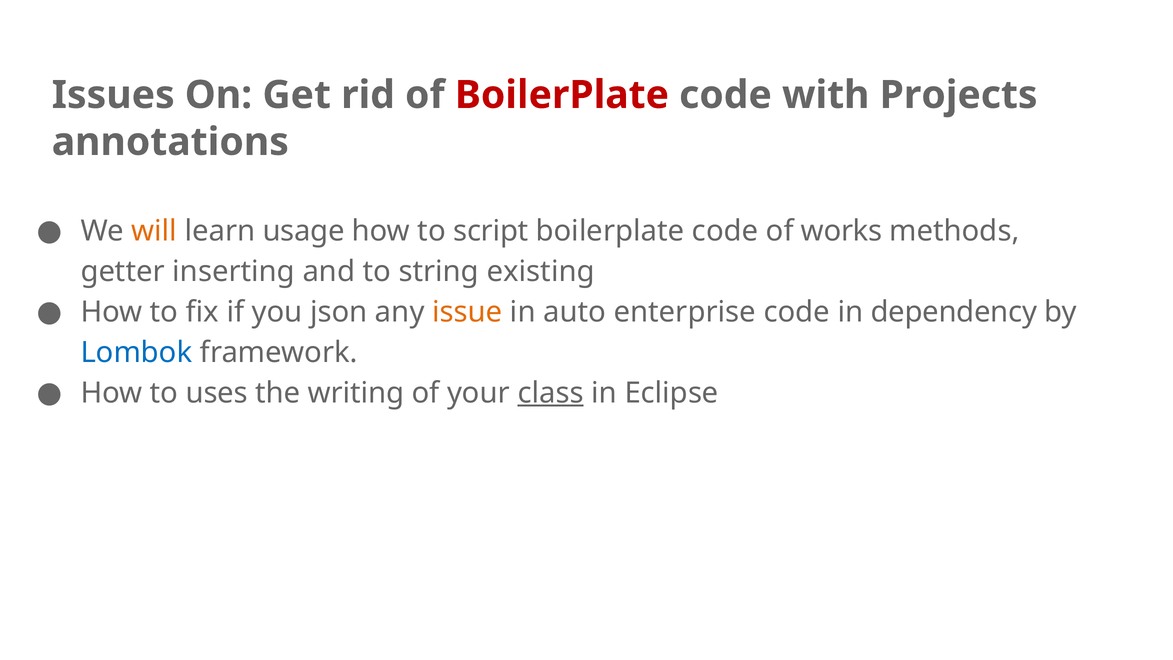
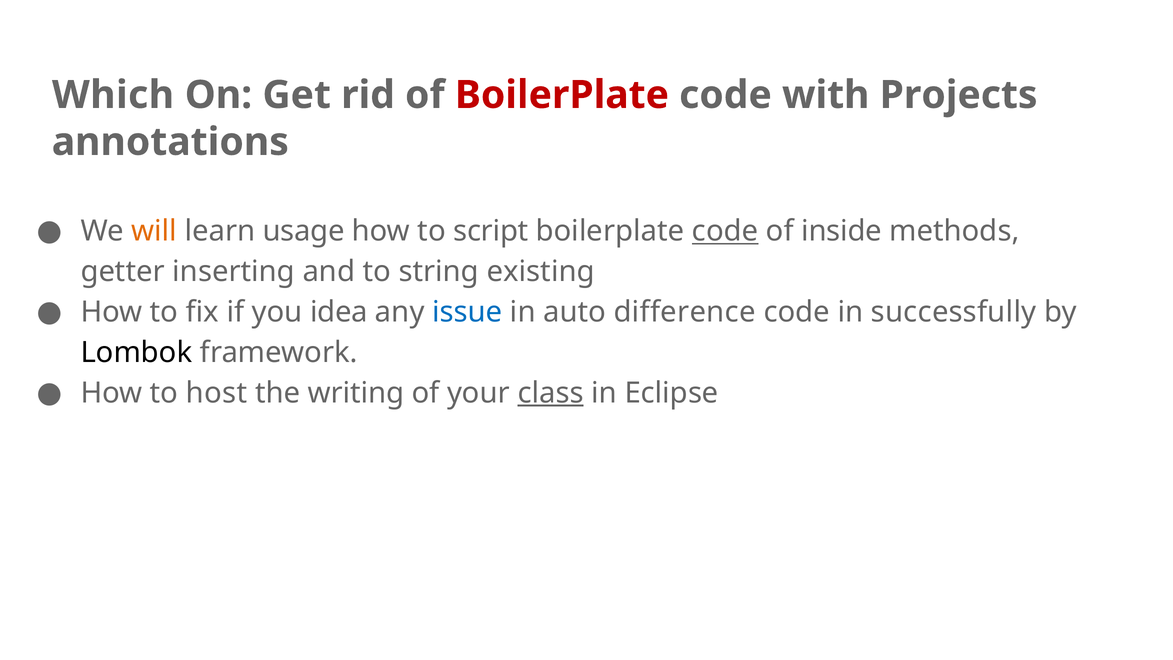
Issues: Issues -> Which (113, 95)
code underline: none -> present (725, 231)
works: works -> inside (842, 231)
json: json -> idea (339, 312)
issue colour: orange -> blue (467, 312)
enterprise: enterprise -> difference (685, 312)
dependency: dependency -> successfully (954, 312)
Lombok colour: blue -> black (136, 352)
uses: uses -> host (217, 393)
